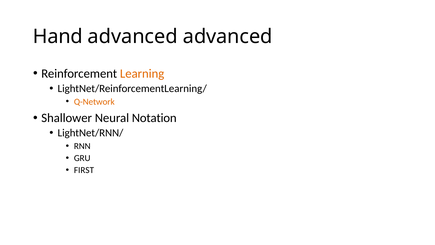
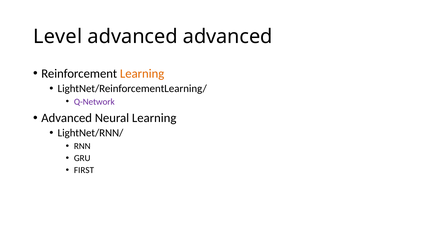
Hand: Hand -> Level (58, 37)
Q-Network colour: orange -> purple (94, 102)
Shallower: Shallower -> Advanced (67, 118)
Neural Notation: Notation -> Learning (154, 118)
